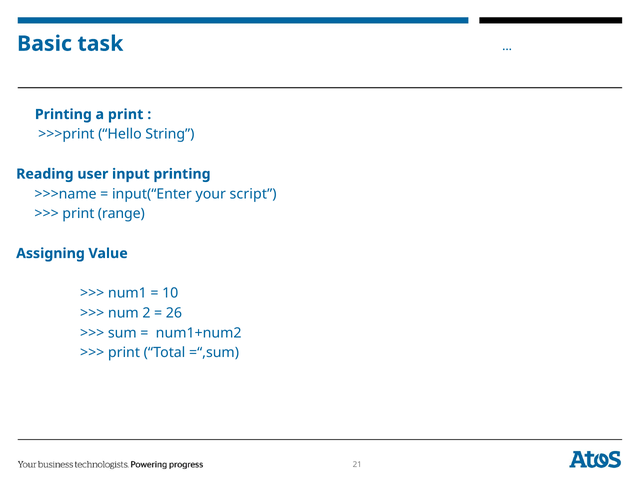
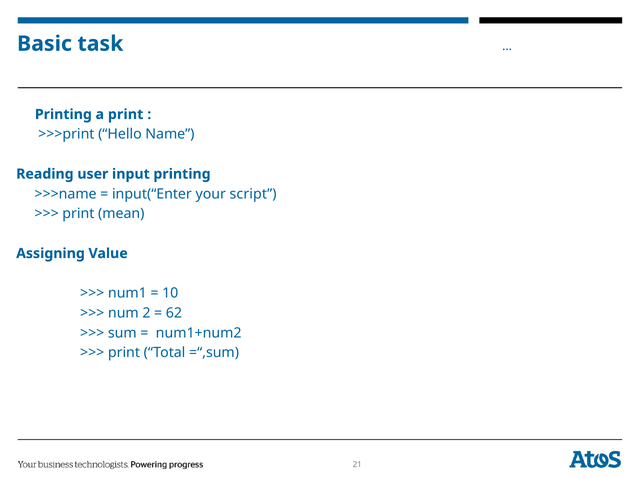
String: String -> Name (170, 134)
range: range -> mean (121, 214)
26: 26 -> 62 (174, 313)
